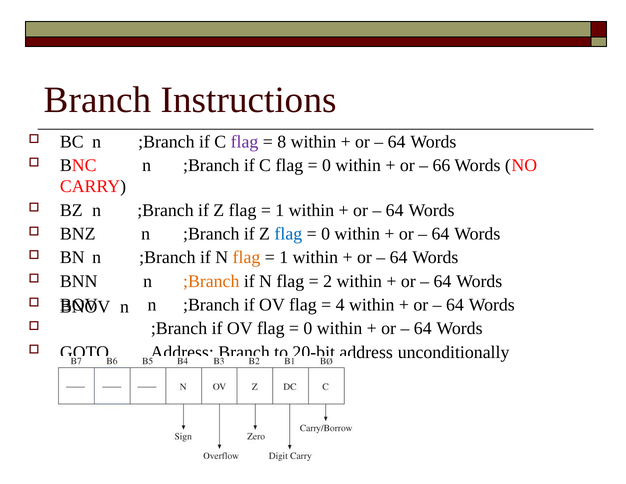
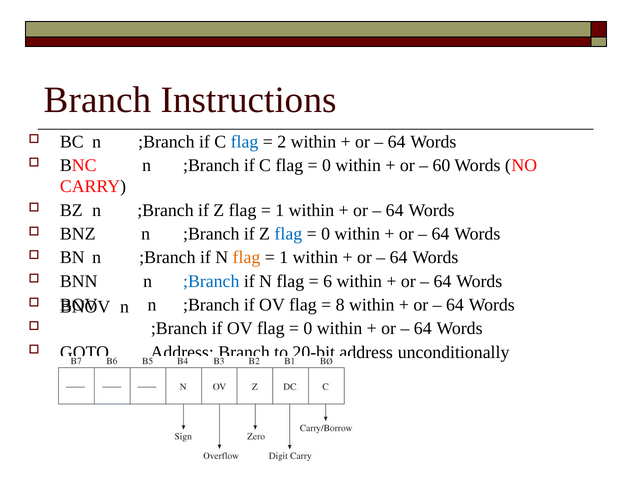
flag colour: purple -> blue (245, 142)
8: 8 -> 2 (282, 142)
66: 66 -> 60 (441, 165)
;Branch colour: orange -> blue (211, 281)
2: 2 -> 6 (328, 281)
4: 4 -> 8 (340, 305)
